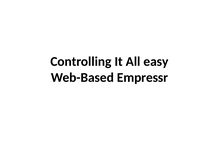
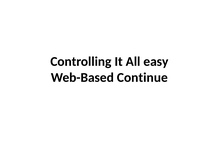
Empressr: Empressr -> Continue (142, 78)
